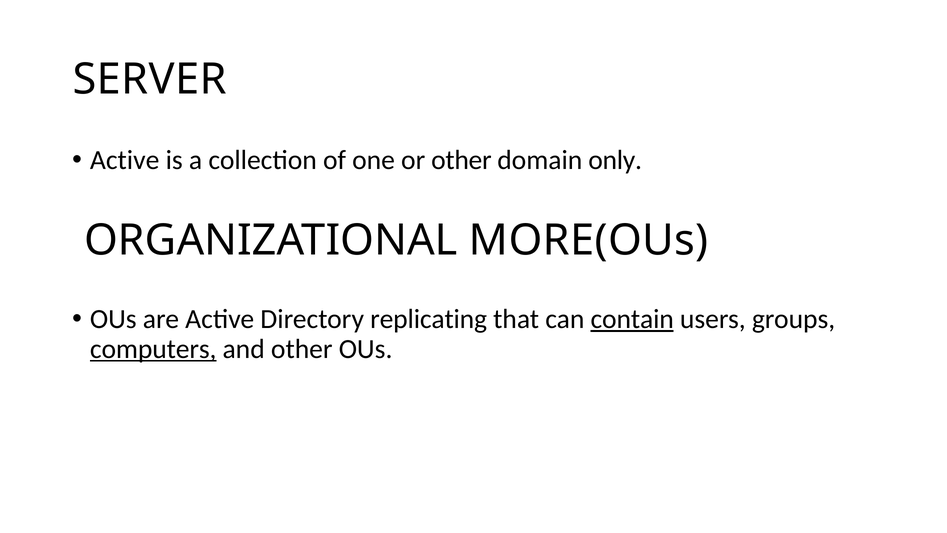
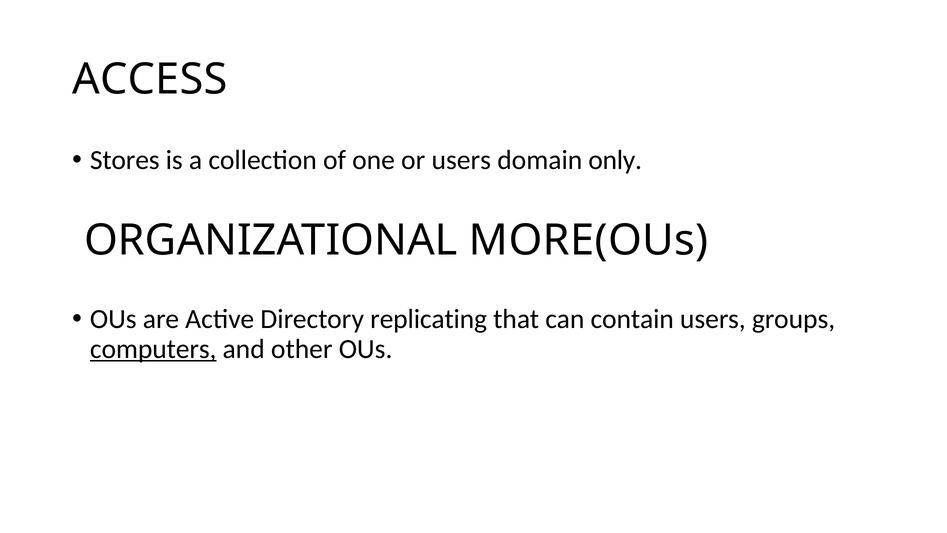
SERVER: SERVER -> ACCESS (150, 80)
Active: Active -> Stores (125, 160)
or other: other -> users (461, 160)
contain underline: present -> none (632, 319)
